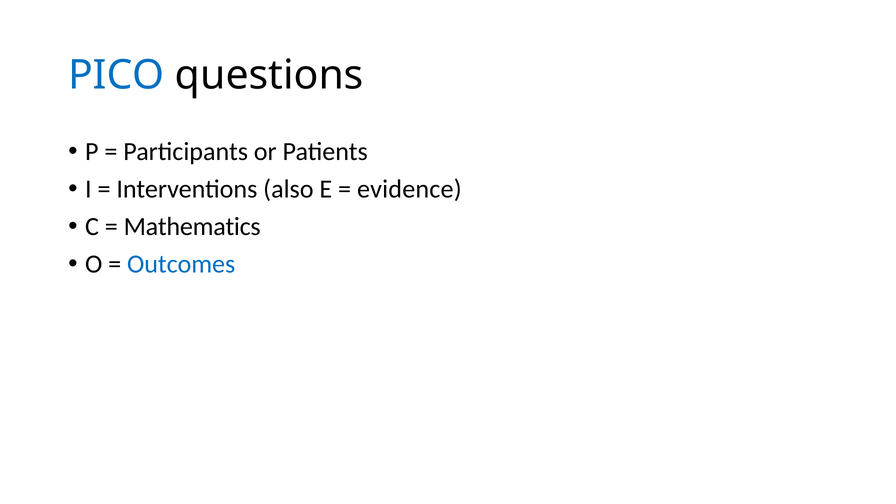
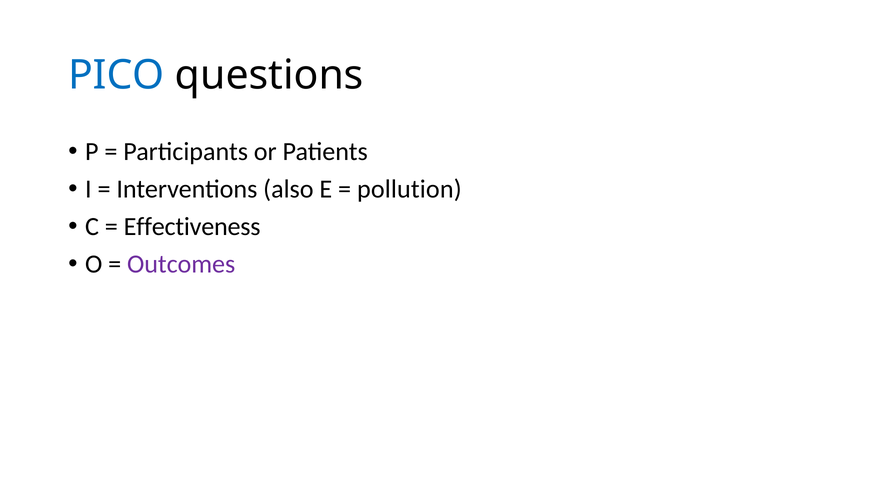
evidence: evidence -> pollution (409, 189)
Mathematics: Mathematics -> Effectiveness (192, 227)
Outcomes colour: blue -> purple (181, 264)
